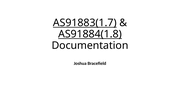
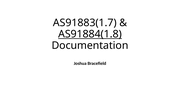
AS91883(1.7 underline: present -> none (85, 23)
